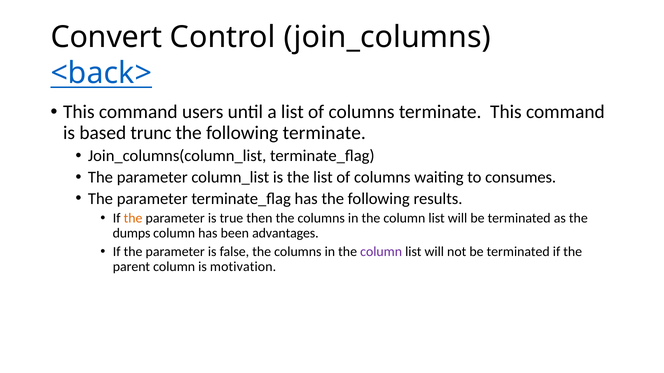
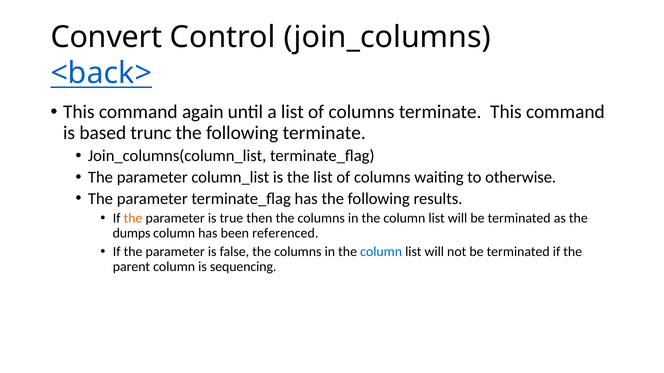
users: users -> again (203, 112)
consumes: consumes -> otherwise (521, 177)
advantages: advantages -> referenced (285, 234)
column colour: purple -> blue (381, 252)
motivation: motivation -> sequencing (243, 267)
